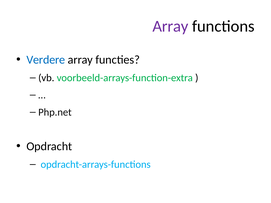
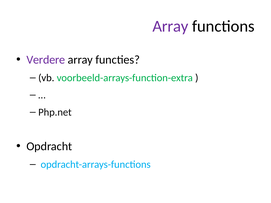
Verdere colour: blue -> purple (46, 60)
